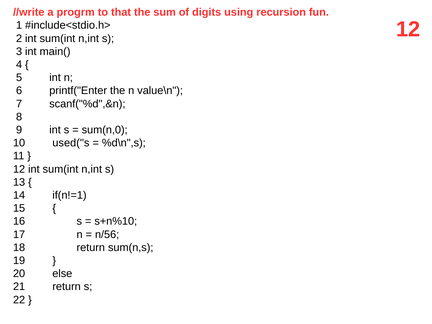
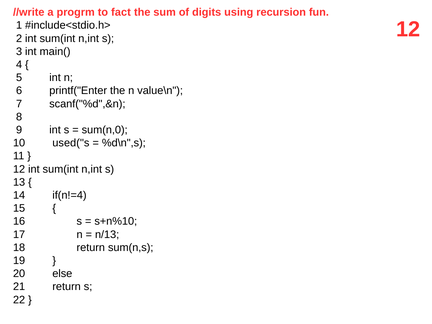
that: that -> fact (121, 12)
if(n!=1: if(n!=1 -> if(n!=4 (69, 195)
n/56: n/56 -> n/13 (107, 234)
